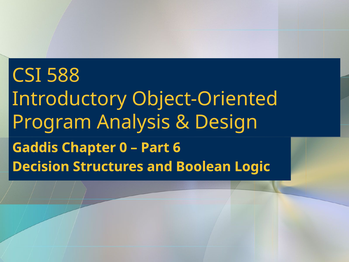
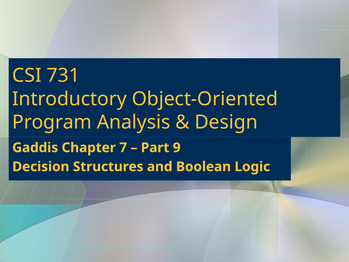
588: 588 -> 731 (63, 76)
0: 0 -> 7 (123, 148)
6: 6 -> 9 (177, 148)
